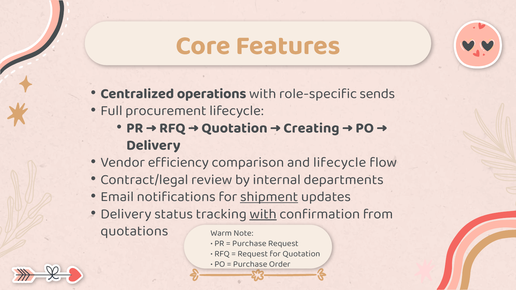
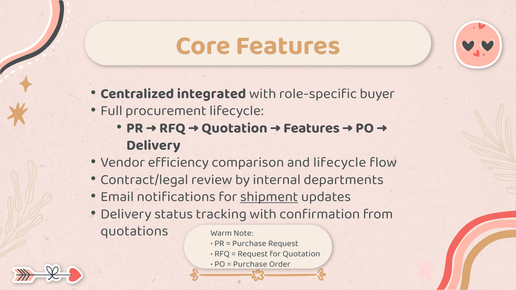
operations: operations -> integrated (212, 93)
sends: sends -> buyer (377, 93)
Creating: Creating -> Features (312, 128)
with underline: present -> none (263, 214)
